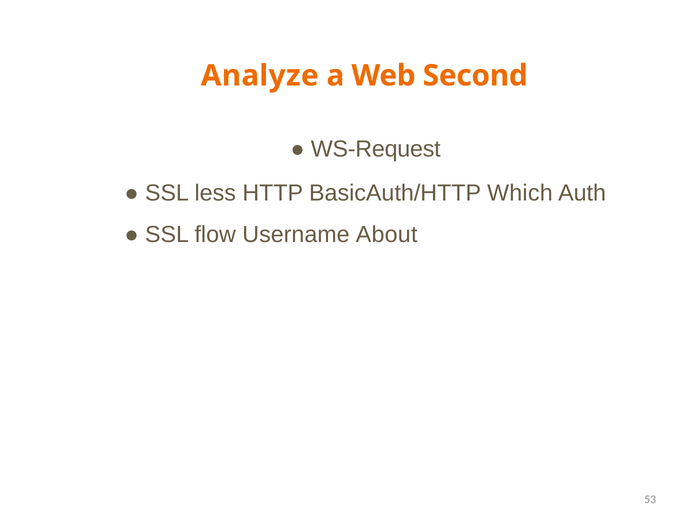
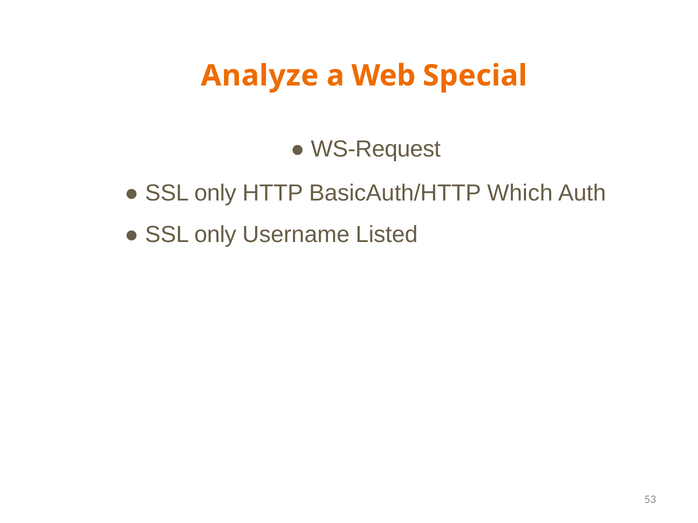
Second: Second -> Special (475, 76)
less: less -> only (215, 193)
flow: flow -> only (215, 235)
About: About -> Listed (387, 235)
